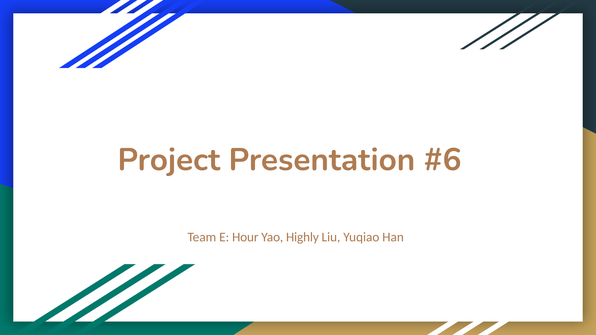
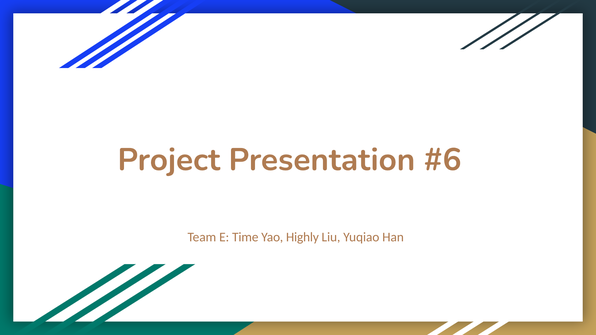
Hour: Hour -> Time (245, 237)
